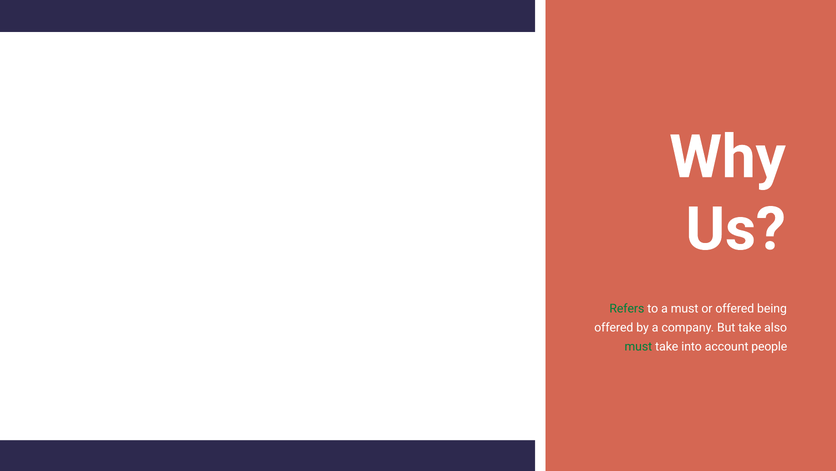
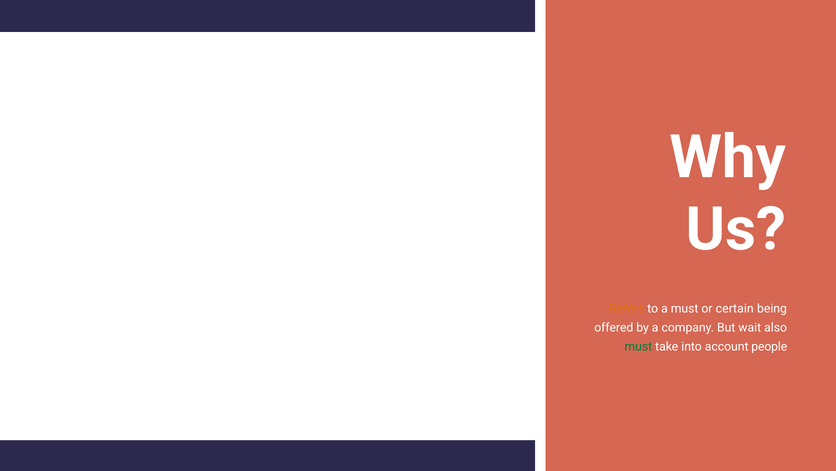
Refers colour: green -> orange (627, 309)
or offered: offered -> certain (735, 309)
But take: take -> wait (750, 327)
